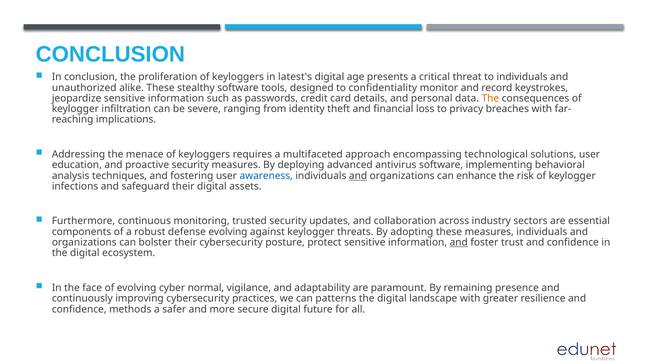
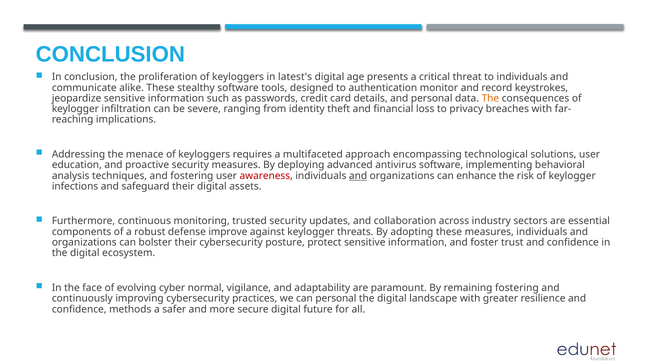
unauthorized: unauthorized -> communicate (84, 88)
confidentiality: confidentiality -> authentication (383, 88)
awareness colour: blue -> red (266, 176)
defense evolving: evolving -> improve (228, 232)
and underline: present -> none (459, 242)
remaining presence: presence -> fostering (517, 288)
can patterns: patterns -> personal (336, 298)
